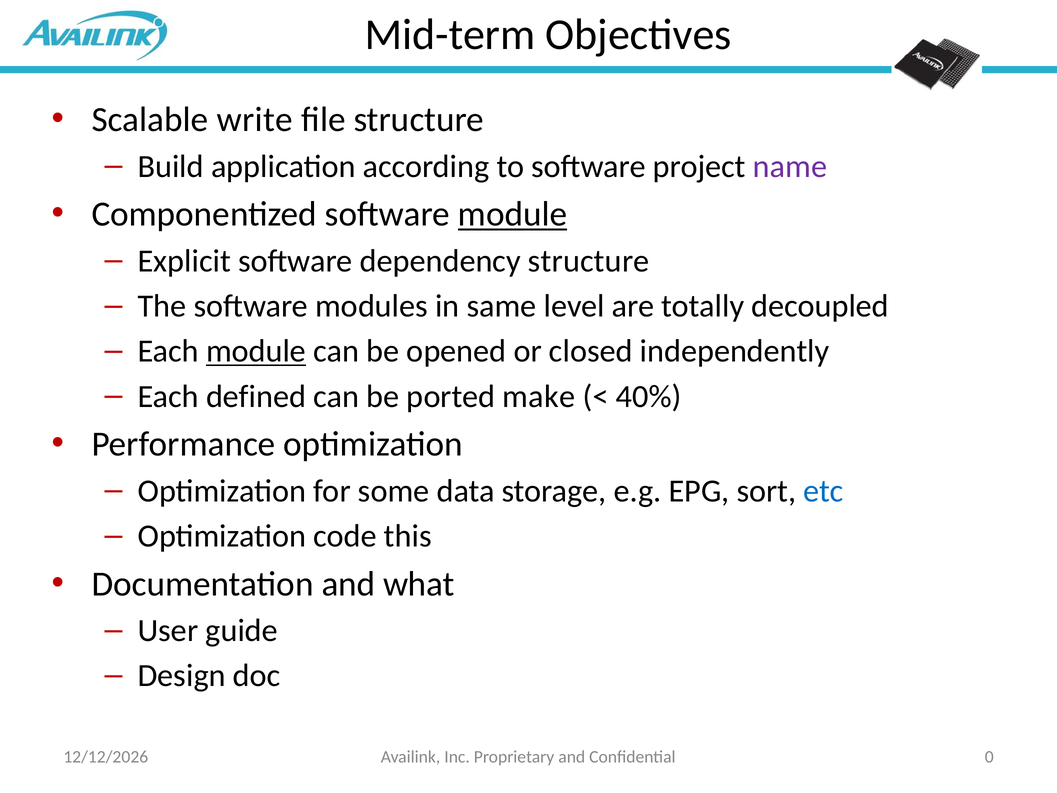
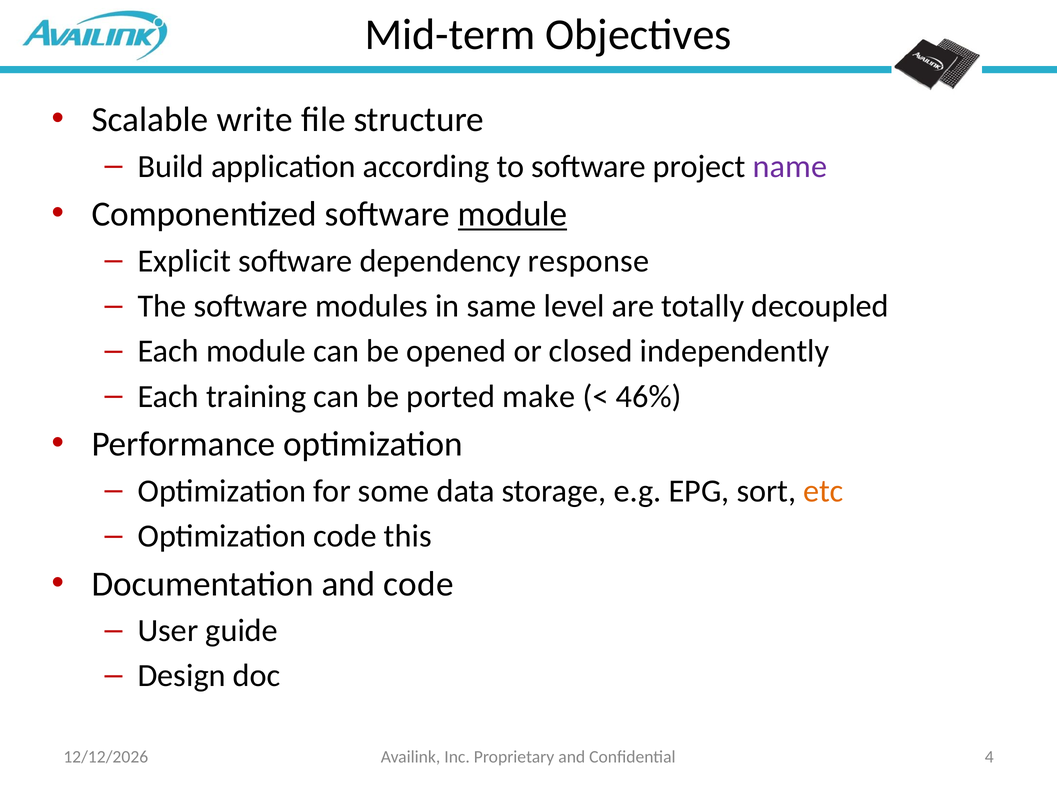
dependency structure: structure -> response (589, 261)
module underline: present -> none (256, 351)
defined: defined -> training (256, 396)
40%: 40% -> 46% (649, 396)
etc colour: blue -> orange (824, 491)
and what: what -> code (418, 584)
0: 0 -> 4 (989, 757)
